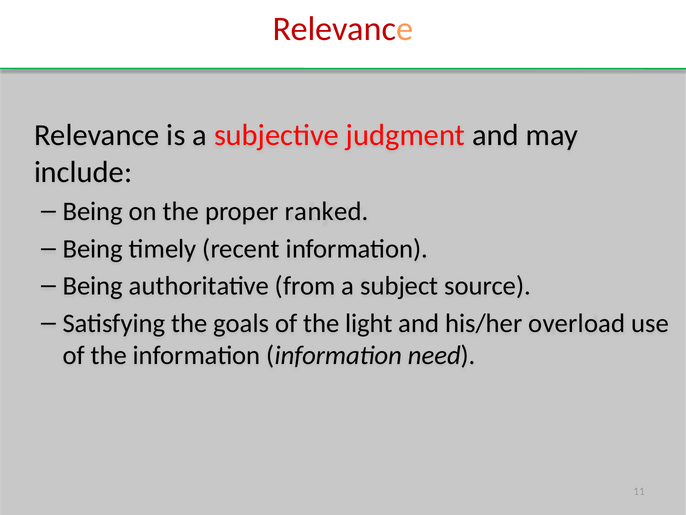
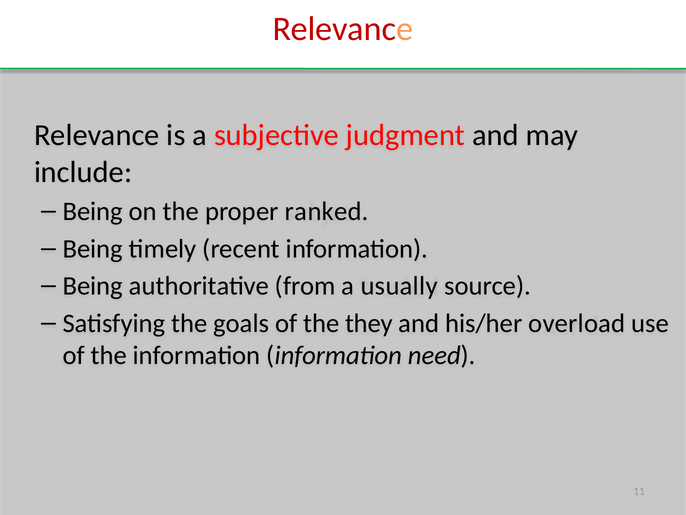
subject: subject -> usually (399, 286)
light: light -> they (369, 323)
